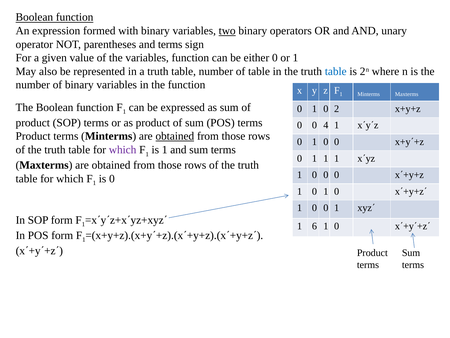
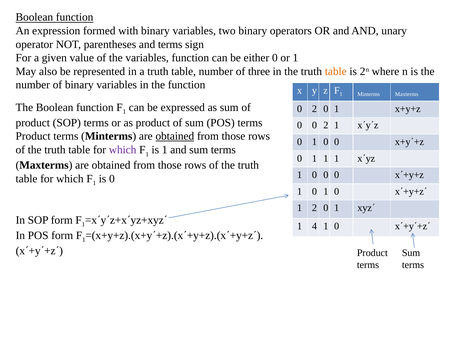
two underline: present -> none (227, 31)
of table: table -> three (259, 71)
table colour: blue -> orange (336, 71)
1: 1 -> 2 (314, 109)
2: 2 -> 1 (337, 109)
0 0 4: 4 -> 2 (326, 125)
0: 0 -> 2 (314, 208)
6: 6 -> 4 (314, 226)
